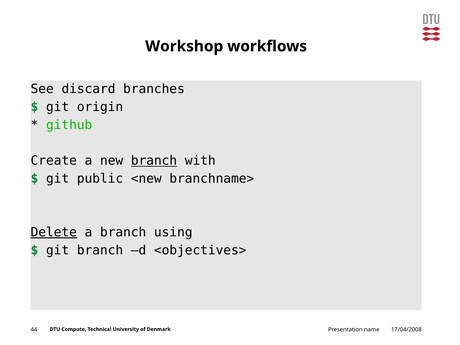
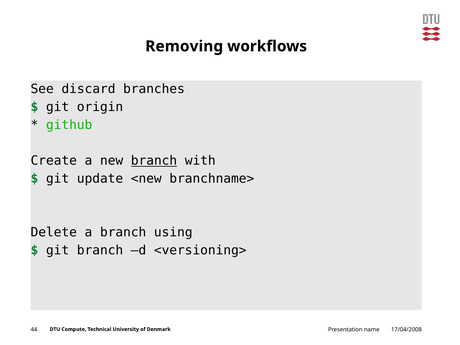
Workshop: Workshop -> Removing (184, 46)
public: public -> update (100, 179)
Delete underline: present -> none (54, 232)
<objectives>: <objectives> -> <versioning> (200, 250)
